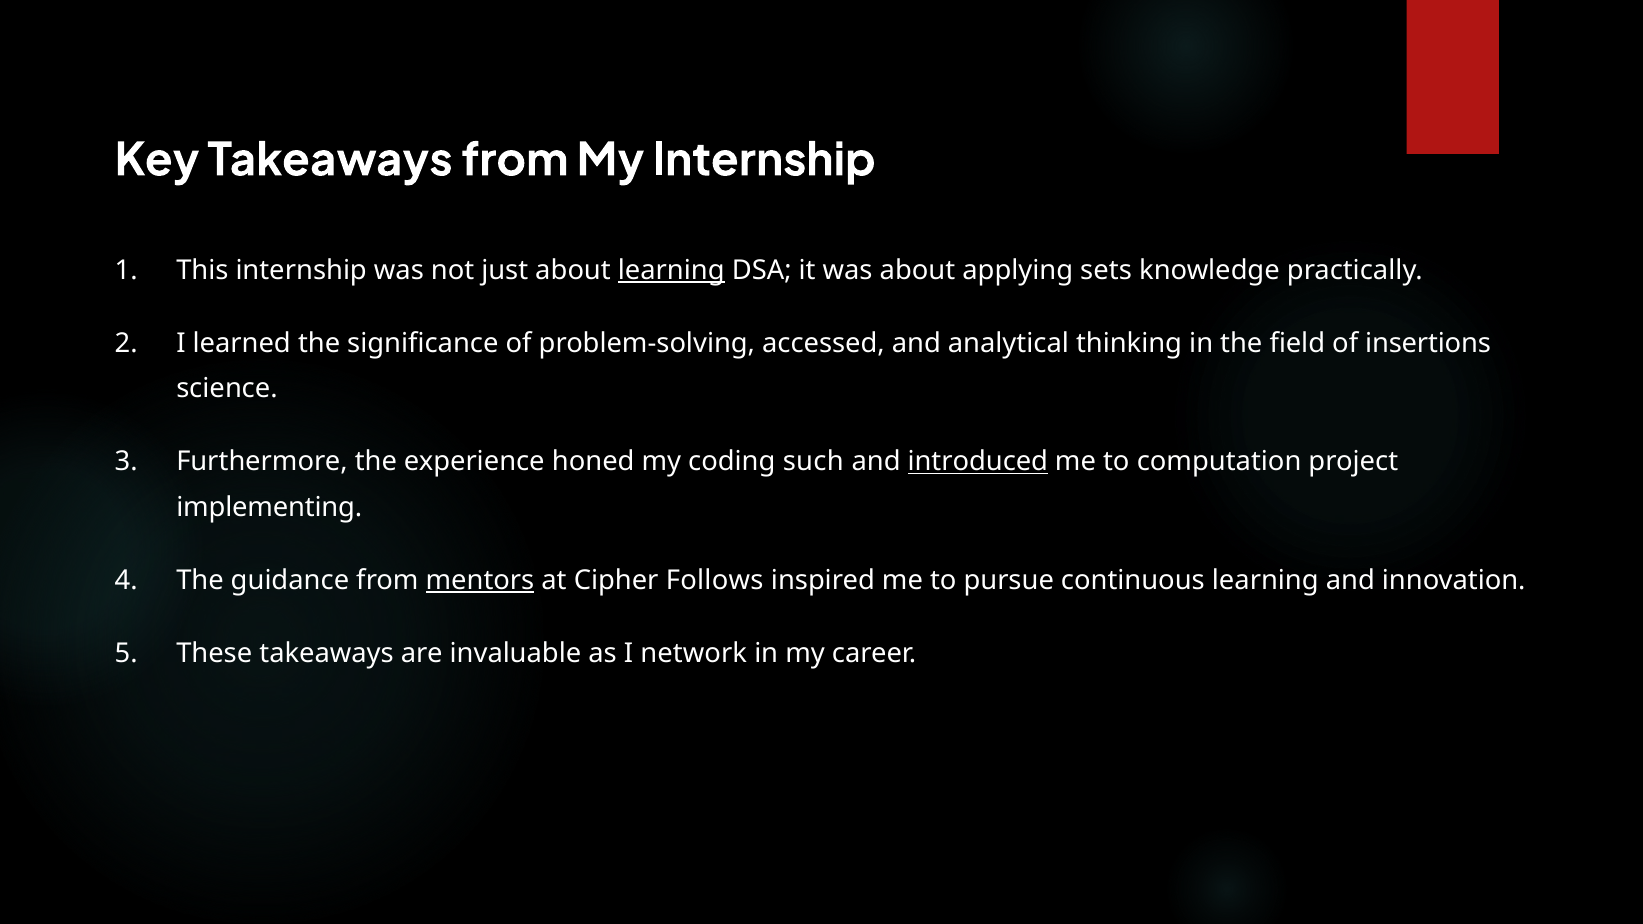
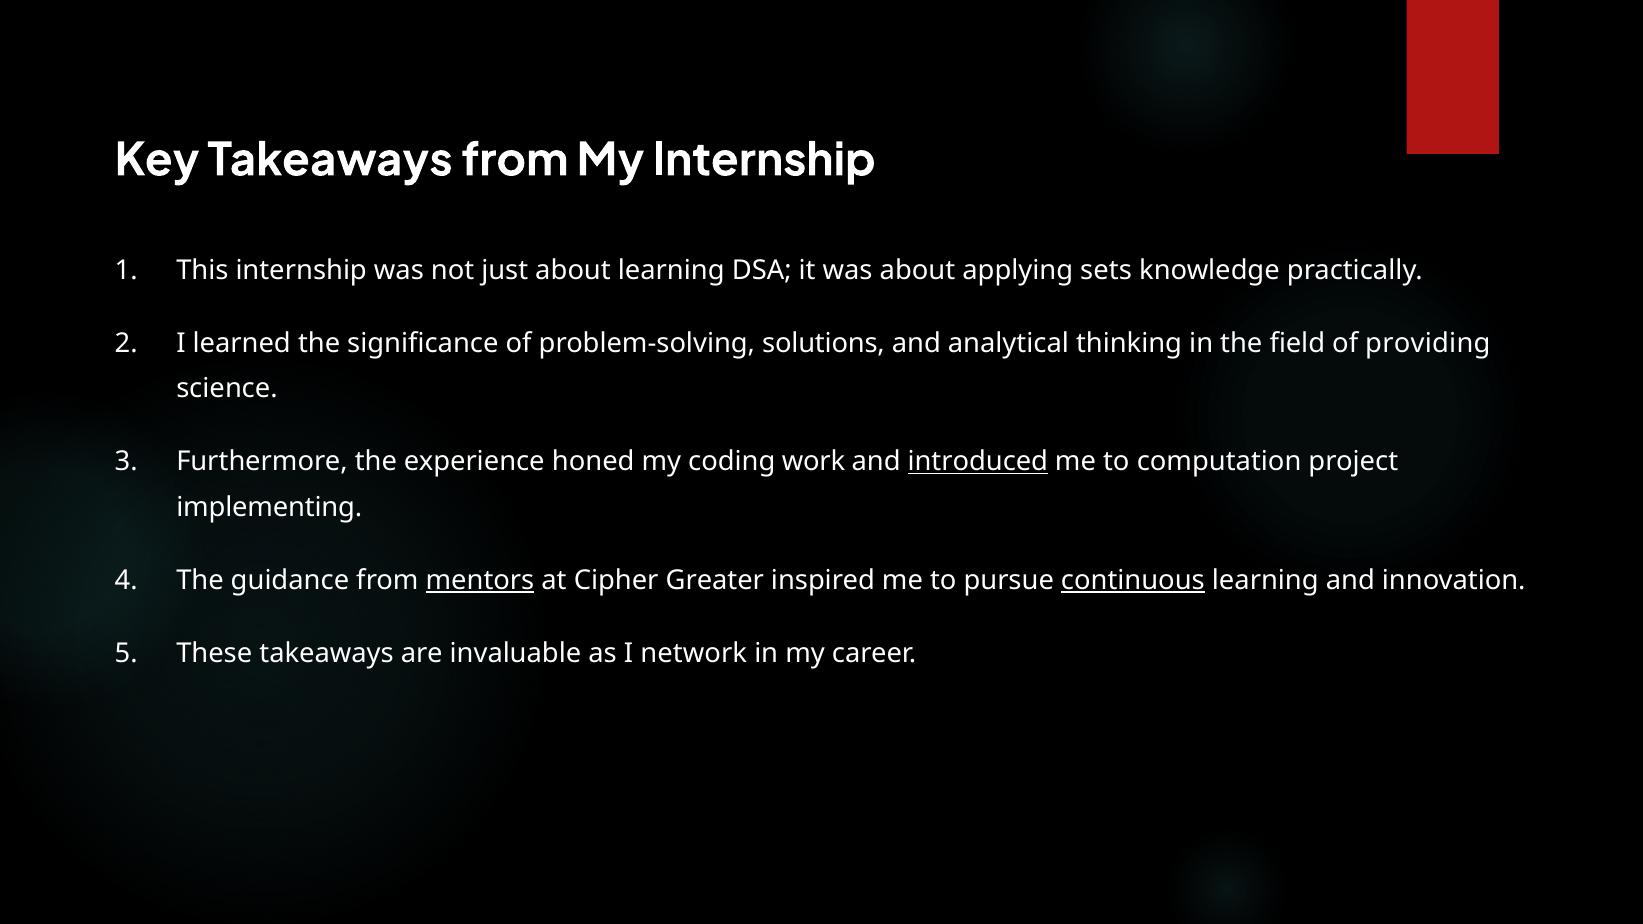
learning underline: present -> none (671, 270)
accessed: accessed -> solutions (823, 343)
insertions: insertions -> providing (1428, 343)
such: such -> work (814, 462)
Follows: Follows -> Greater (715, 581)
continuous underline: none -> present (1133, 581)
